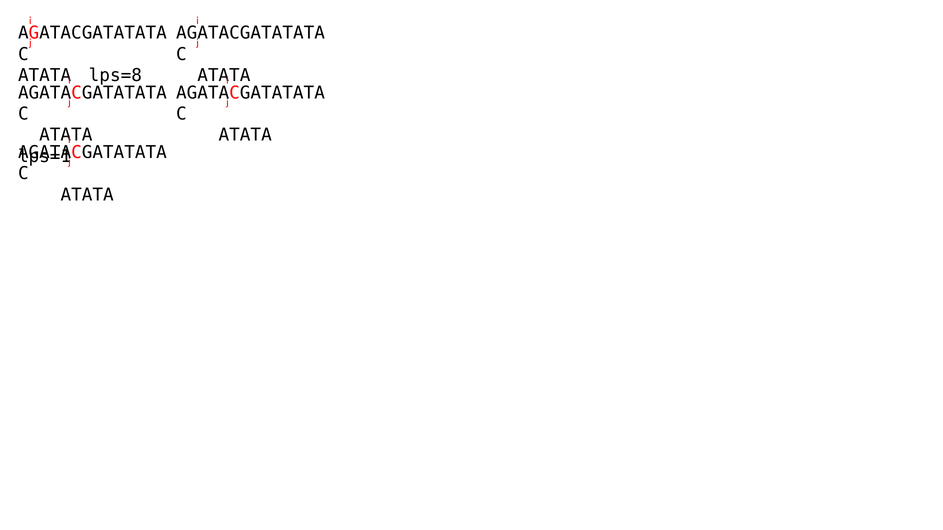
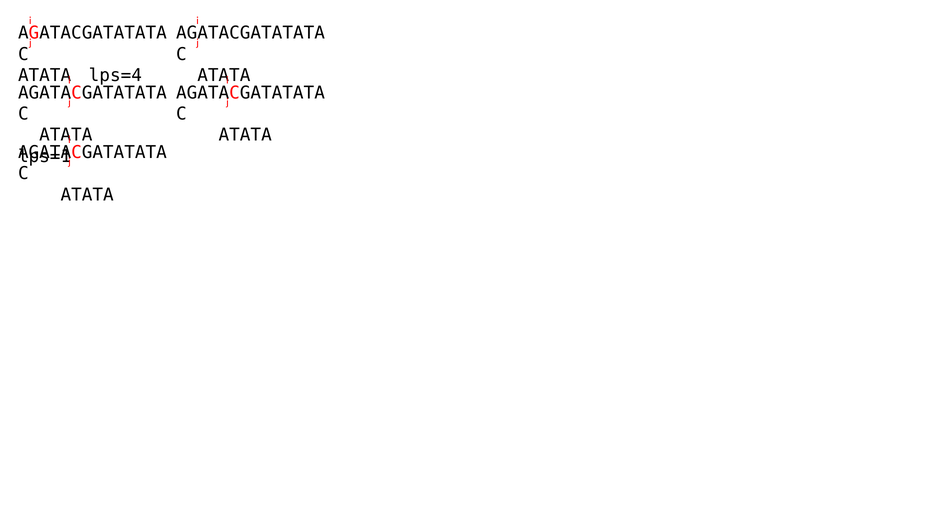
lps=8: lps=8 -> lps=4 (115, 75)
